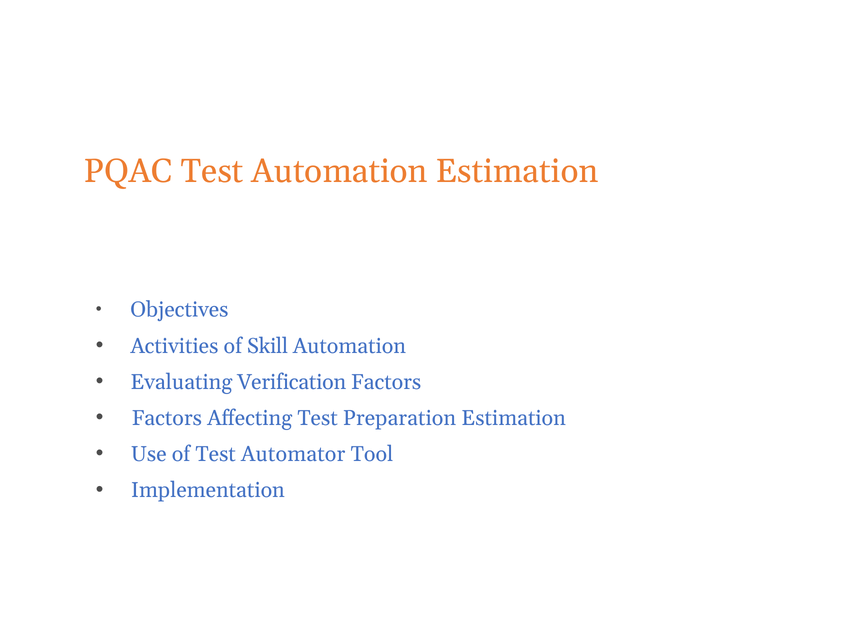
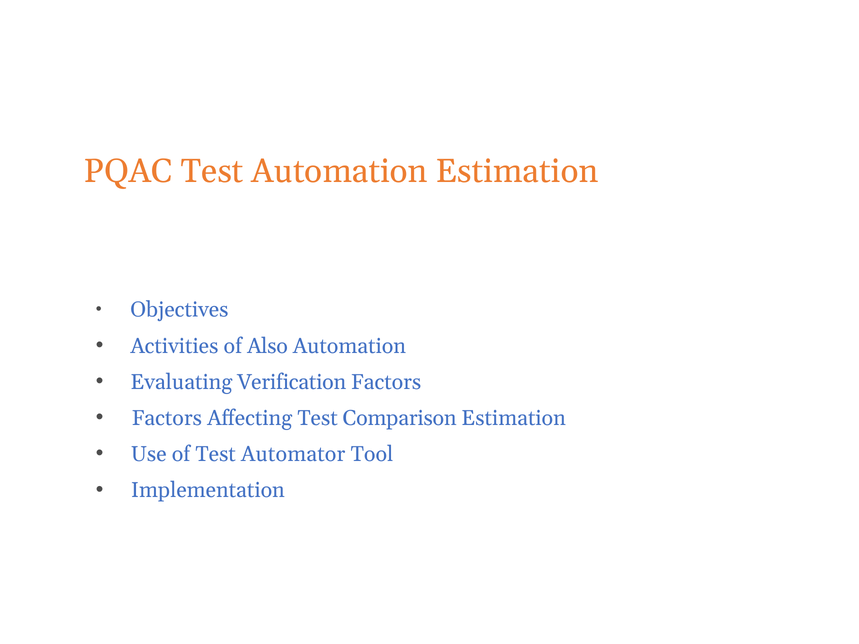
Skill: Skill -> Also (268, 346)
Preparation: Preparation -> Comparison (400, 418)
